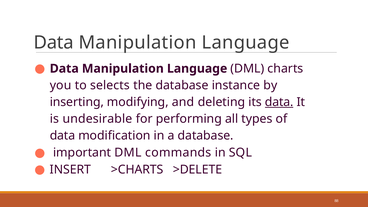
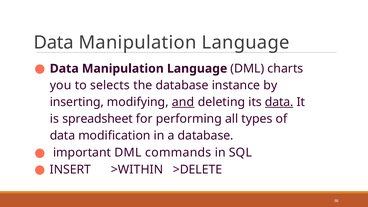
and underline: none -> present (183, 102)
undesirable: undesirable -> spreadsheet (98, 119)
>CHARTS: >CHARTS -> >WITHIN (137, 170)
